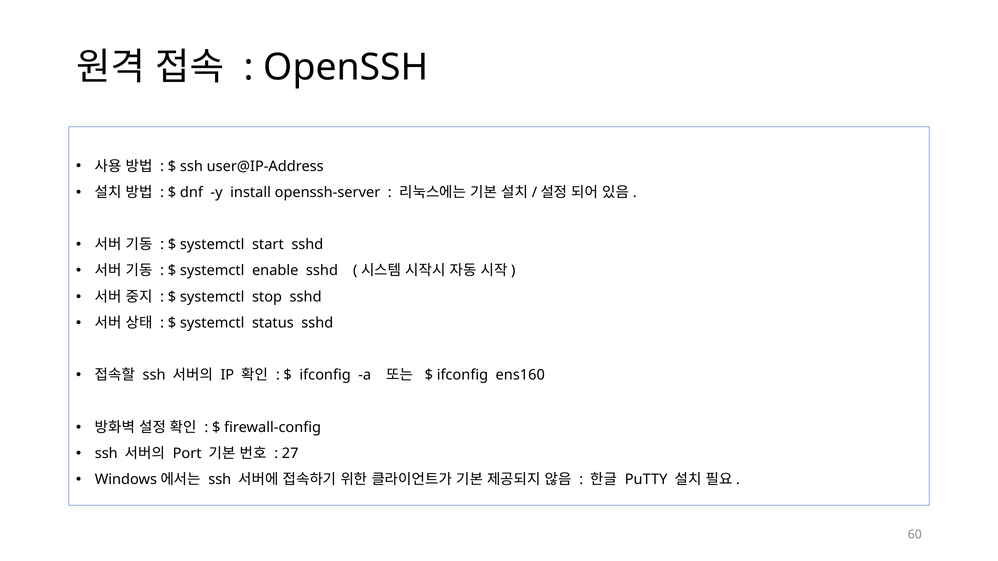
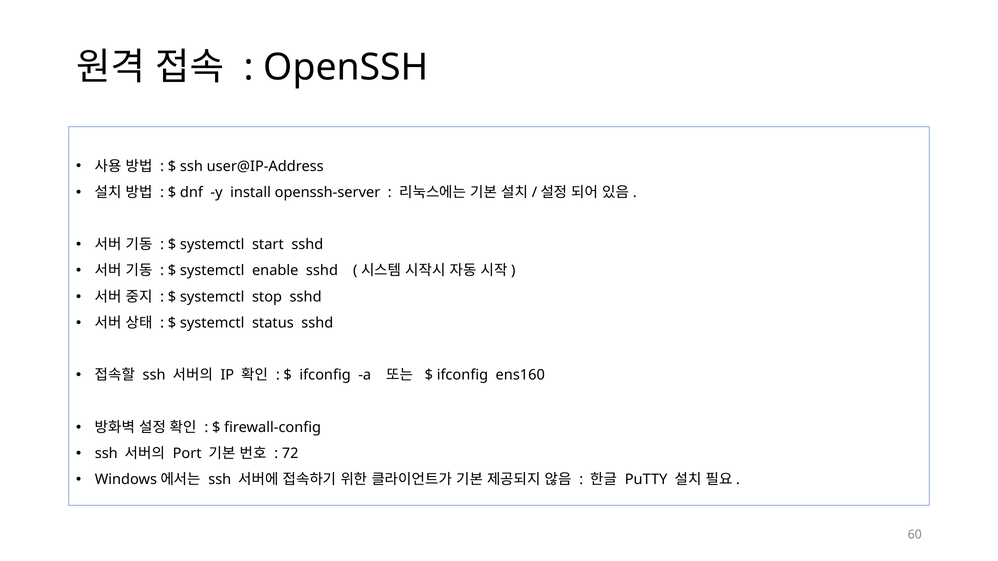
27: 27 -> 72 (290, 454)
